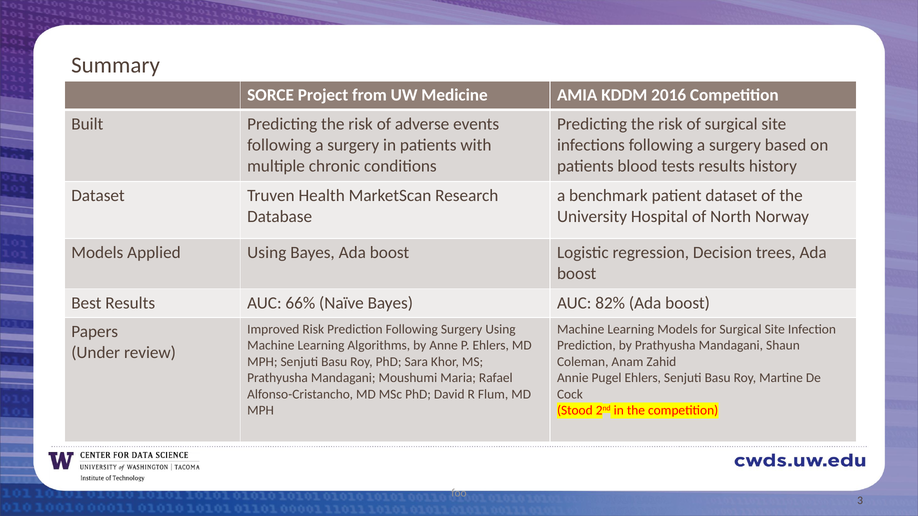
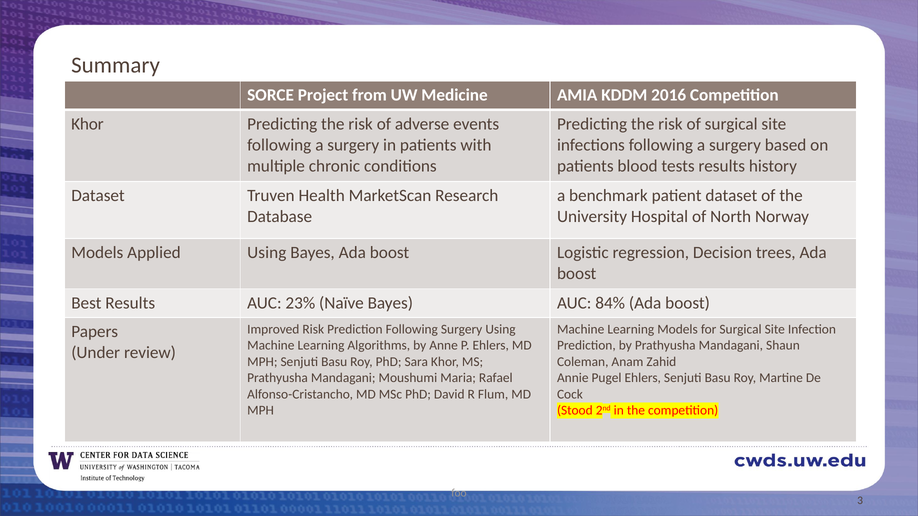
Built: Built -> Khor (87, 124)
66%: 66% -> 23% (300, 303)
82%: 82% -> 84% (610, 303)
